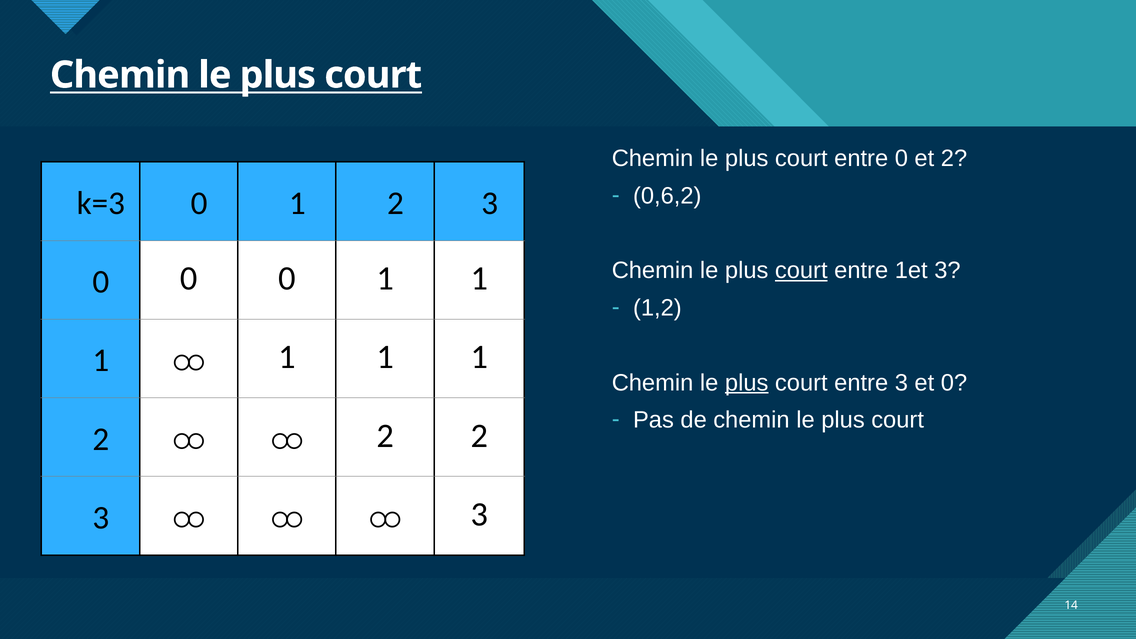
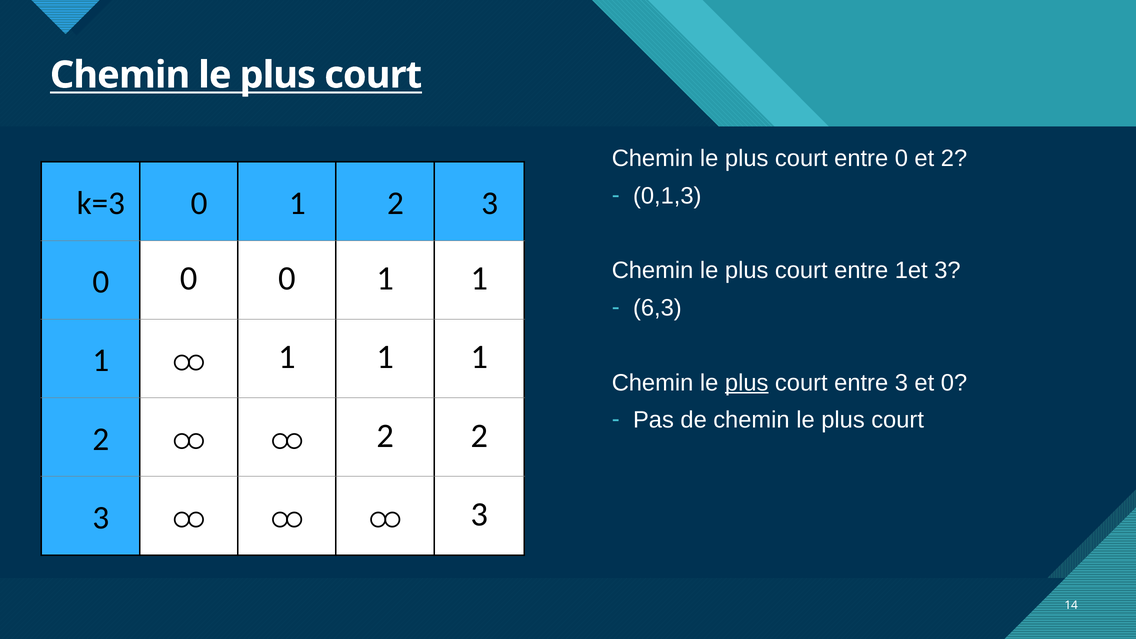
0,6,2: 0,6,2 -> 0,1,3 (667, 196)
court underline: present -> none (801, 271)
1,2: 1,2 -> 6,3 (657, 308)
